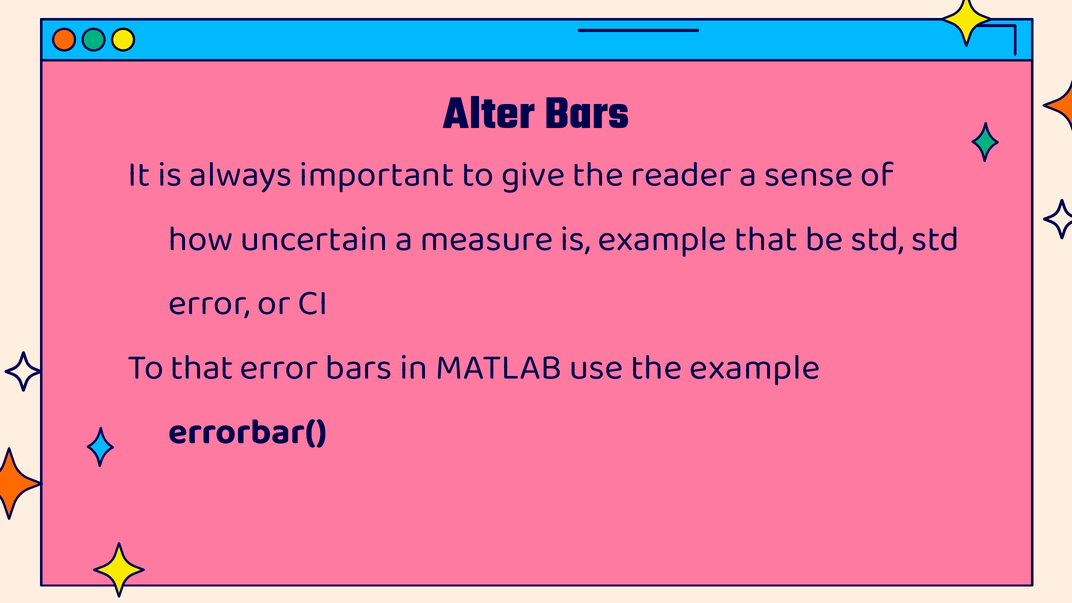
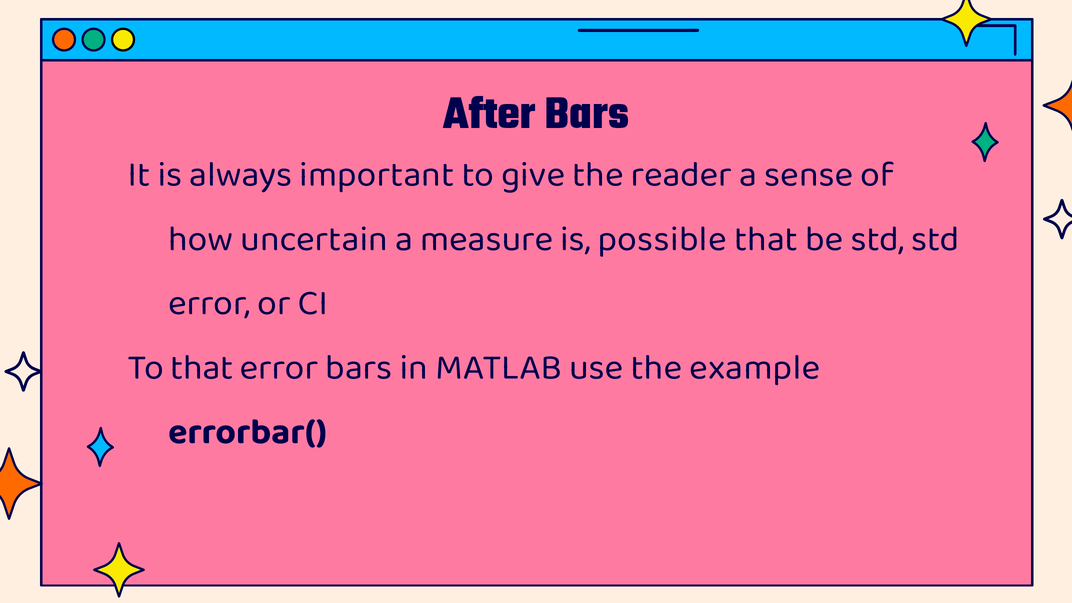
Alter: Alter -> After (489, 112)
is example: example -> possible (662, 238)
